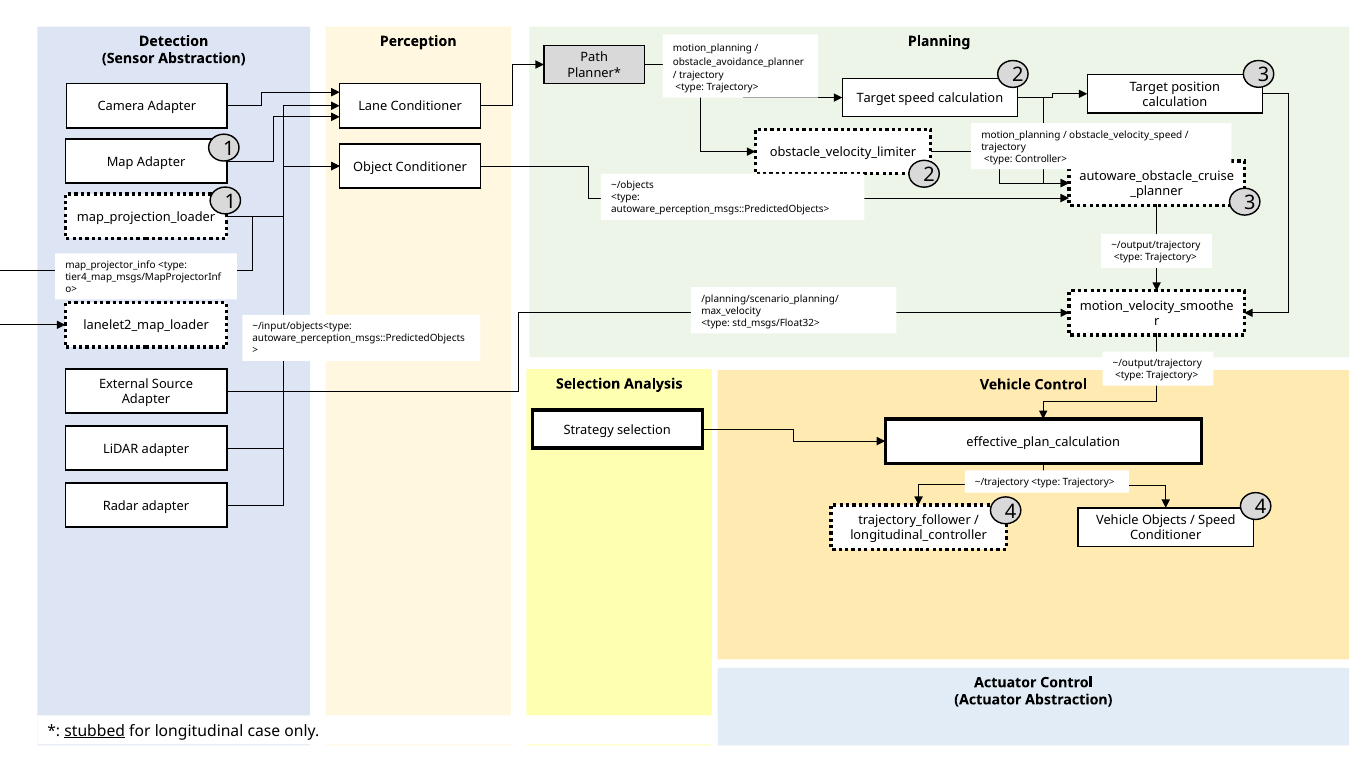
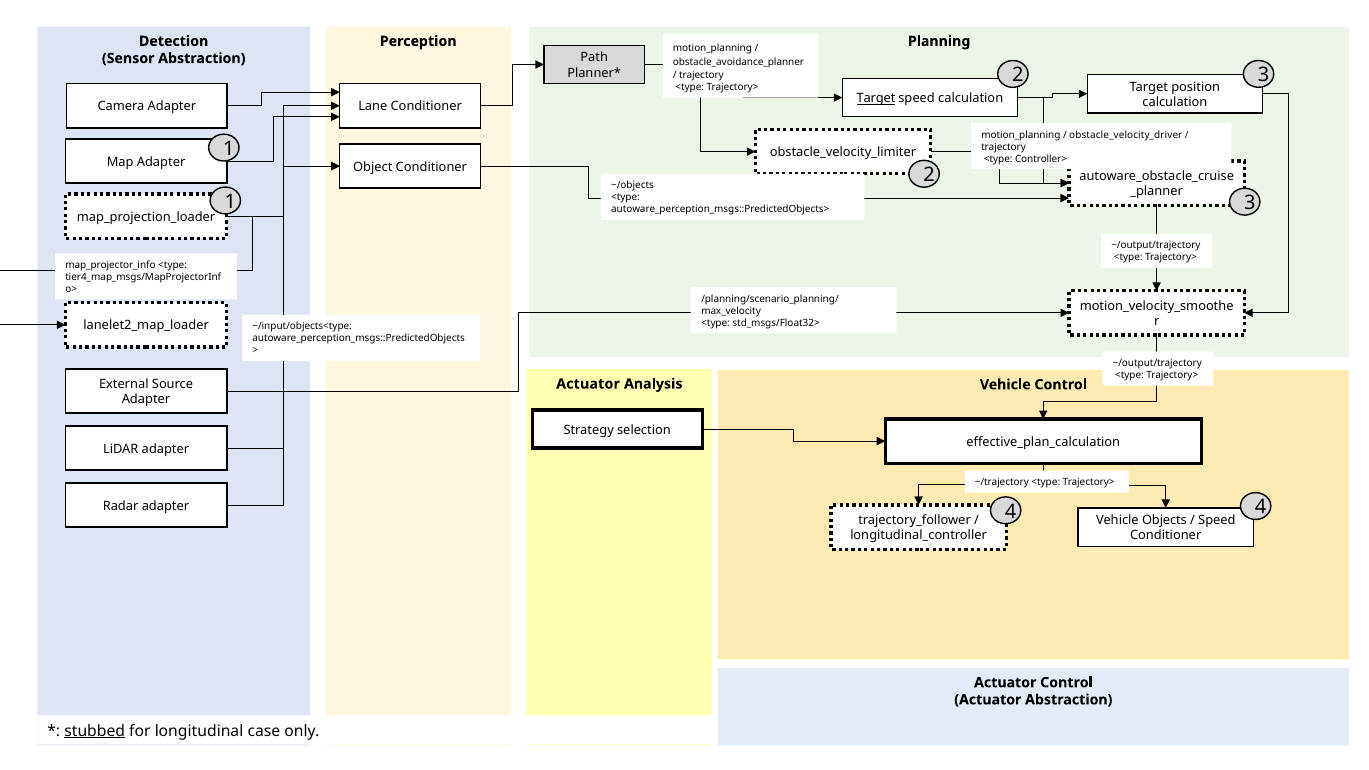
Target underline: none -> present (876, 98)
obstacle_velocity_speed: obstacle_velocity_speed -> obstacle_velocity_driver (1126, 135)
Selection: Selection -> Actuator (588, 384)
